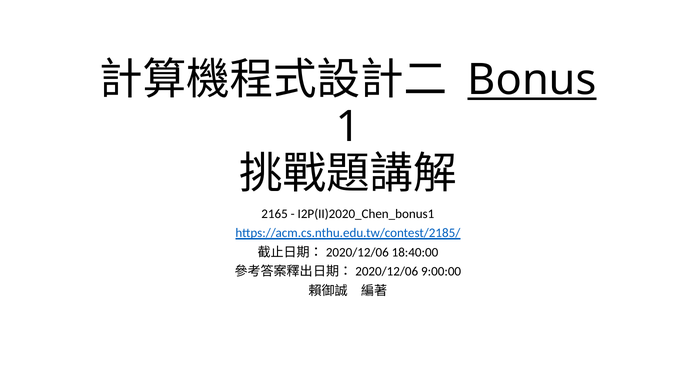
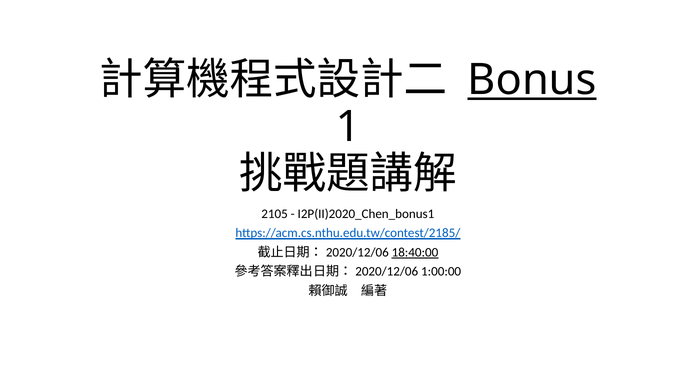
2165: 2165 -> 2105 (275, 214)
18:40:00 underline: none -> present (415, 253)
9:00:00: 9:00:00 -> 1:00:00 (441, 272)
